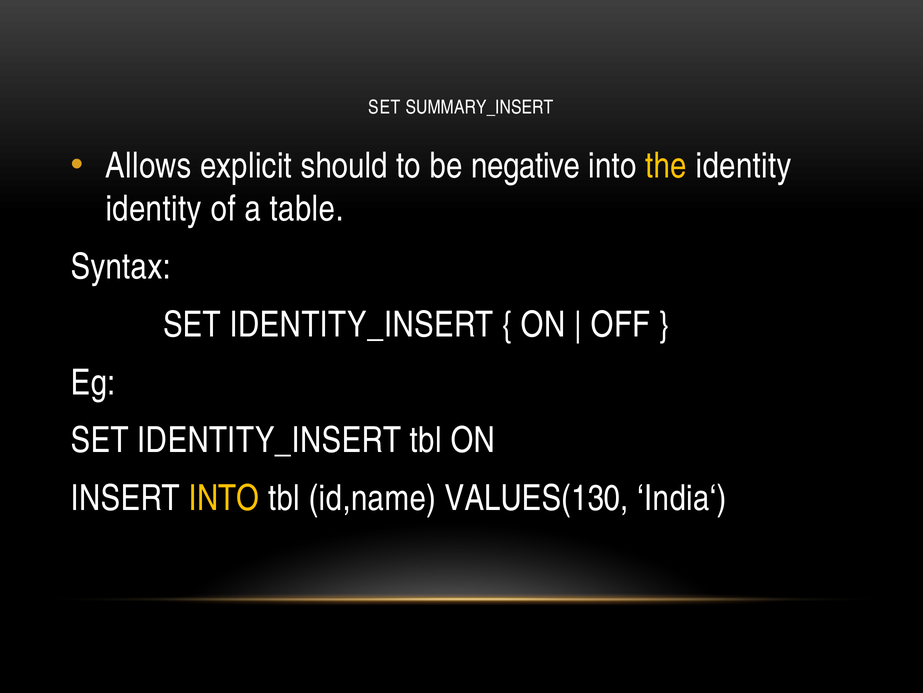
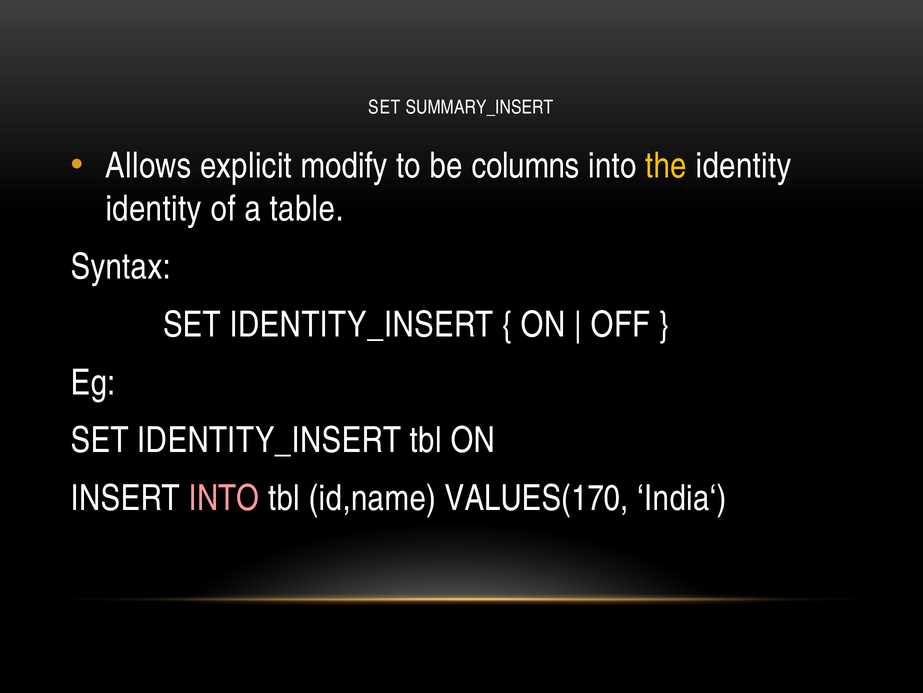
should: should -> modify (344, 166)
negative: negative -> columns (526, 166)
INTO colour: yellow -> pink (224, 498)
VALUES(130: VALUES(130 -> VALUES(170 (537, 498)
